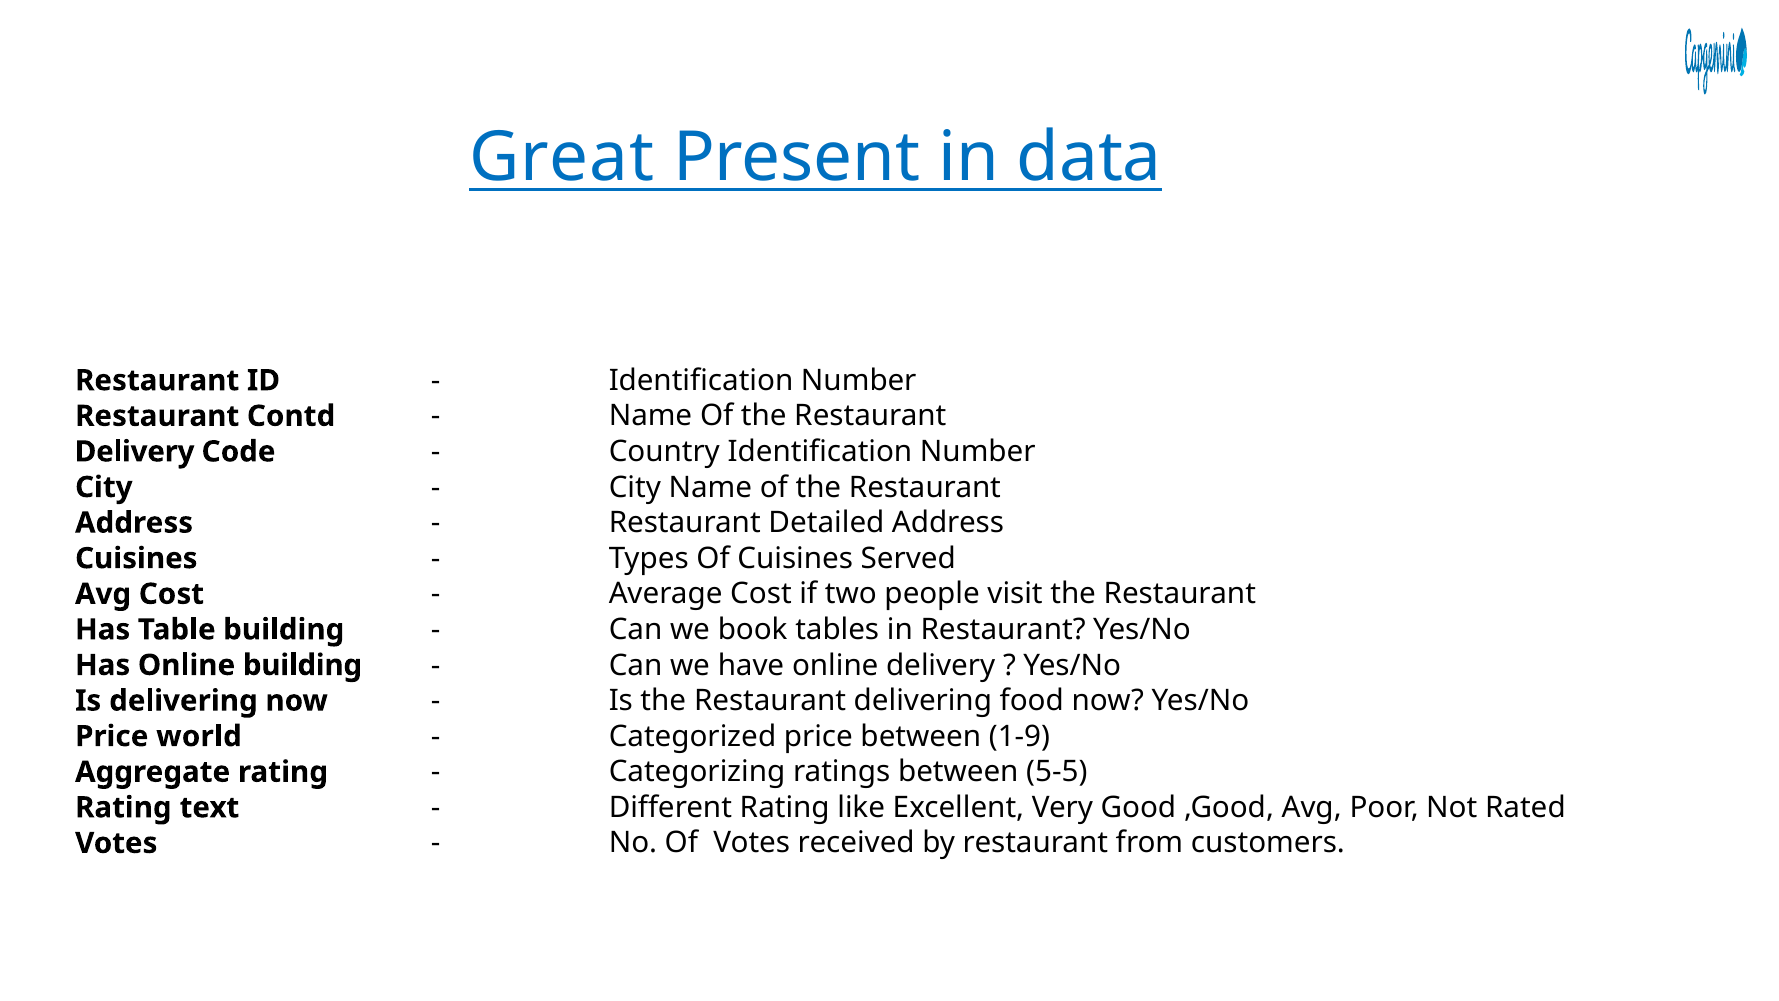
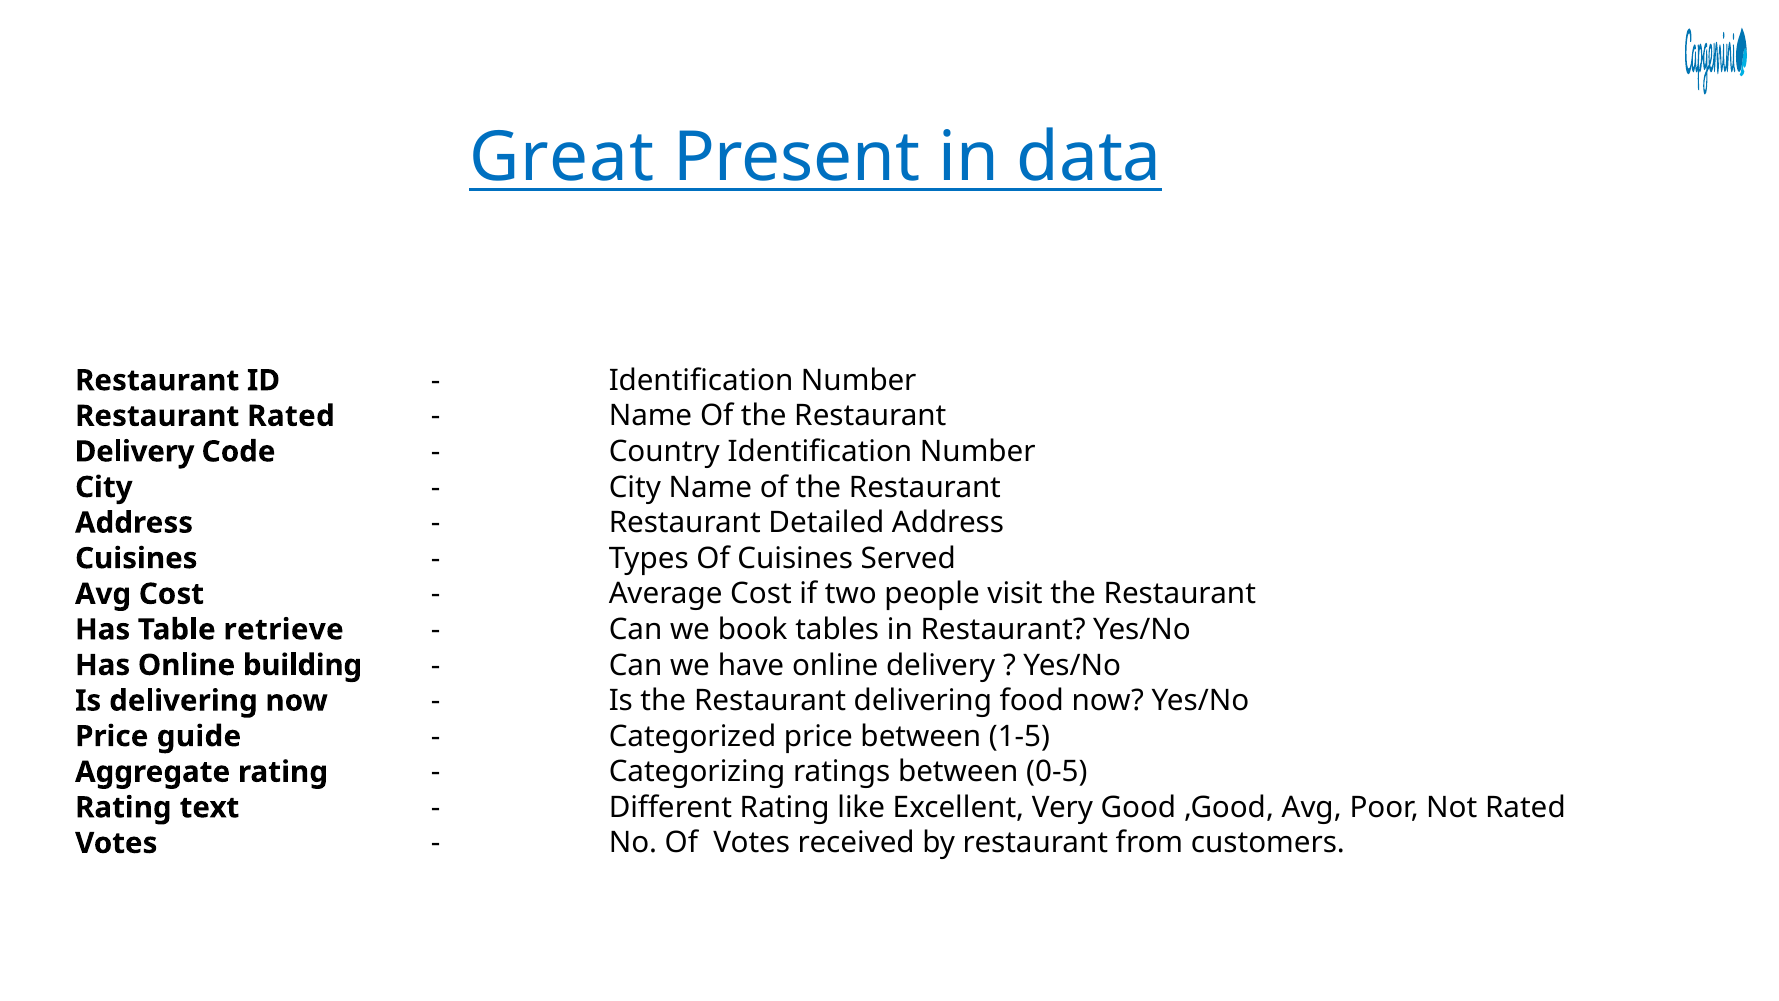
Restaurant Contd: Contd -> Rated (291, 416)
Table building: building -> retrieve (284, 629)
world: world -> guide (199, 736)
1-9: 1-9 -> 1-5 (1019, 736)
5-5: 5-5 -> 0-5 (1057, 772)
